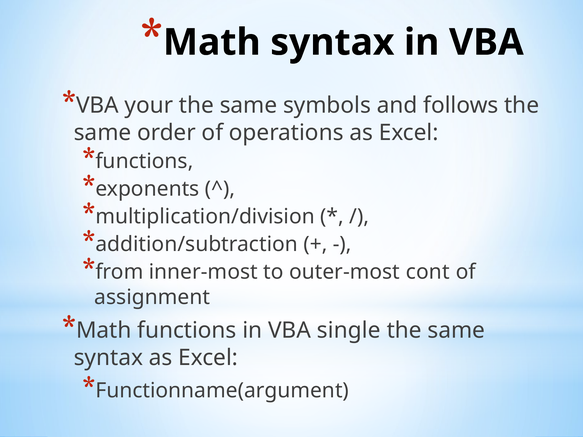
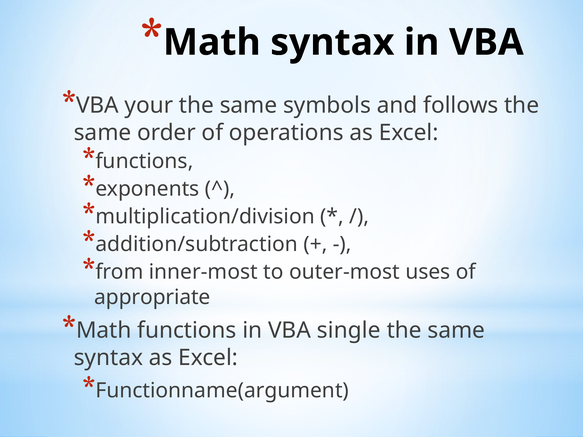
cont: cont -> uses (428, 272)
assignment: assignment -> appropriate (152, 297)
